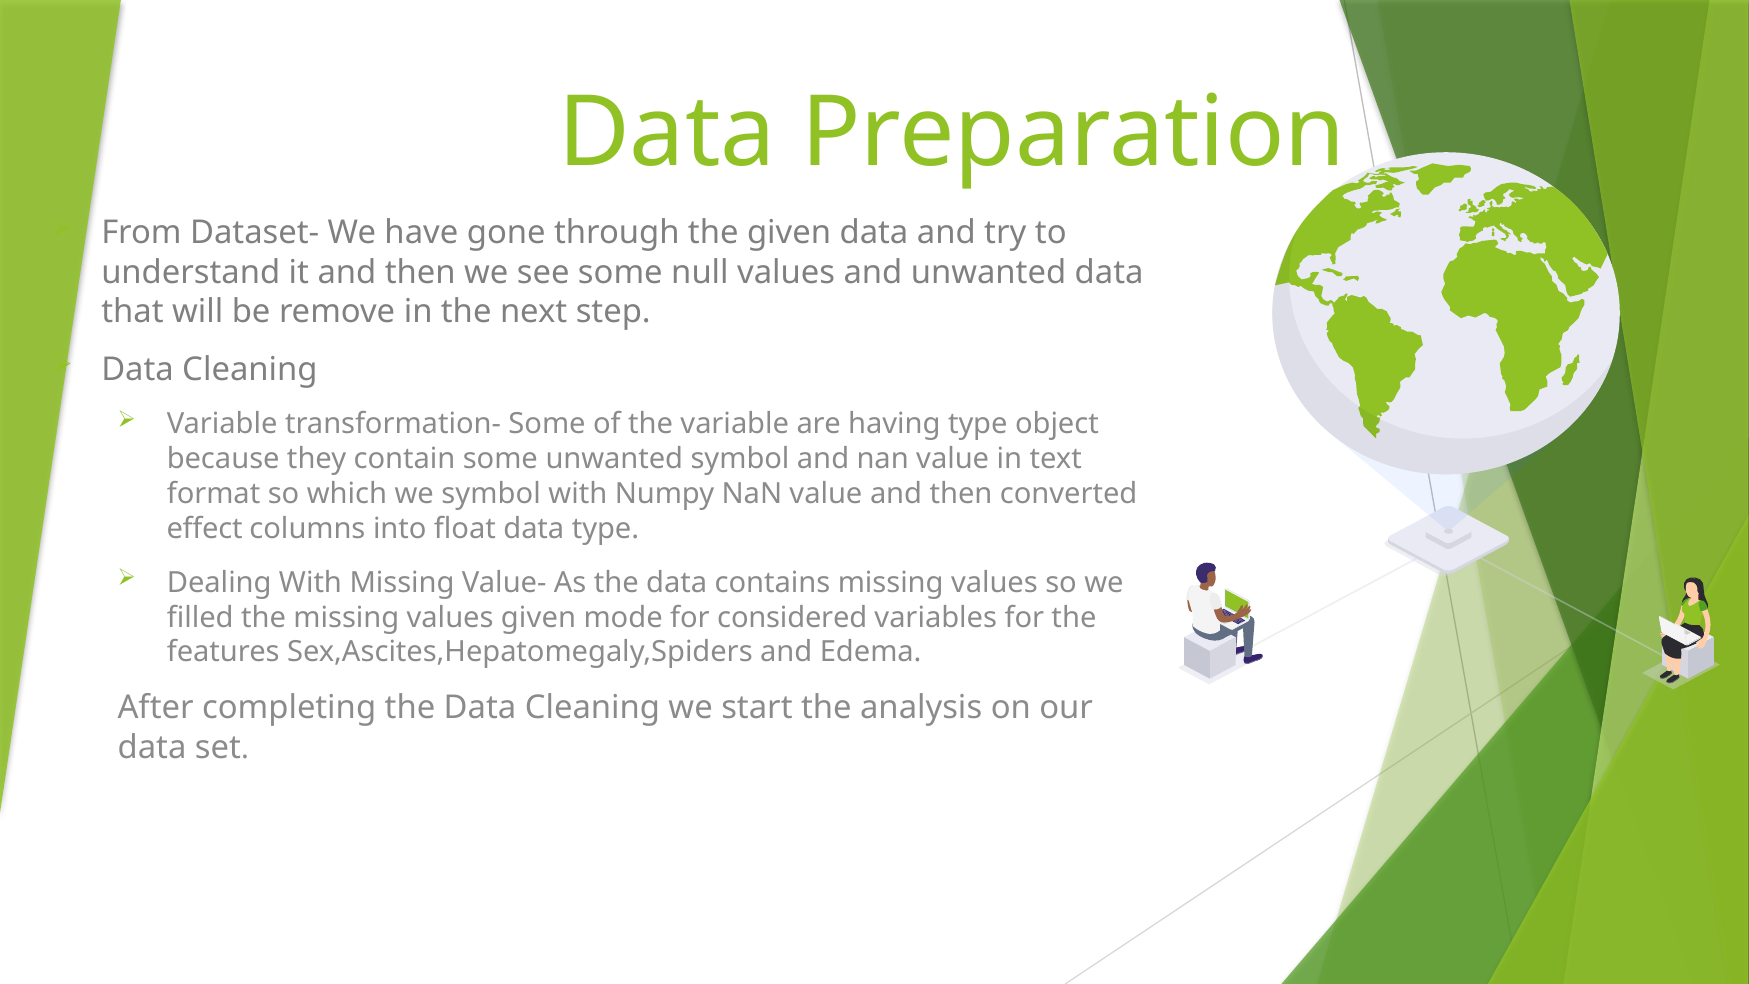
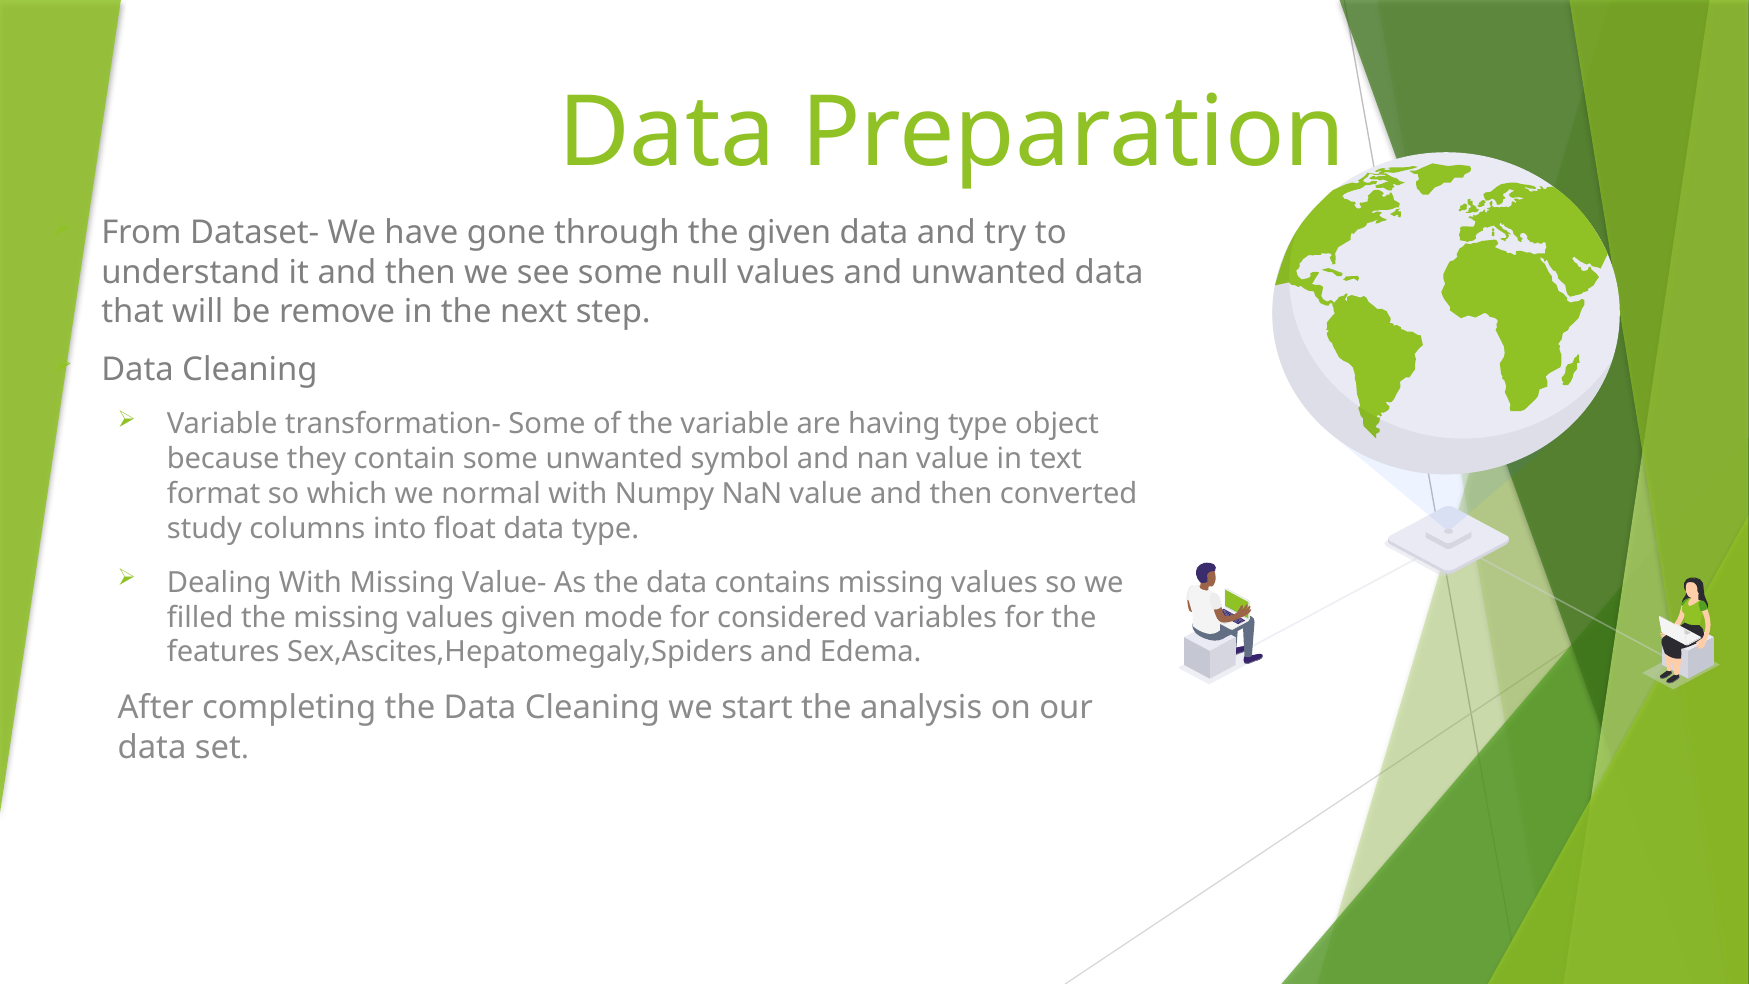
we symbol: symbol -> normal (491, 494)
effect: effect -> study (204, 529)
